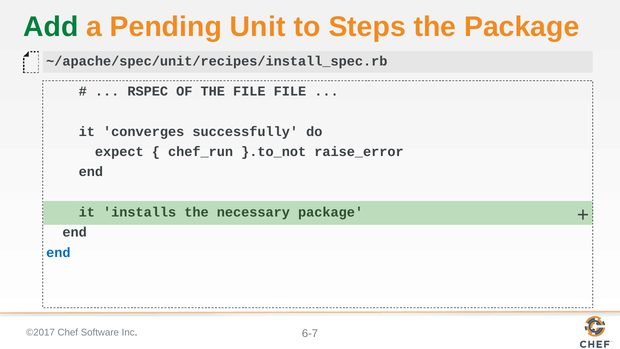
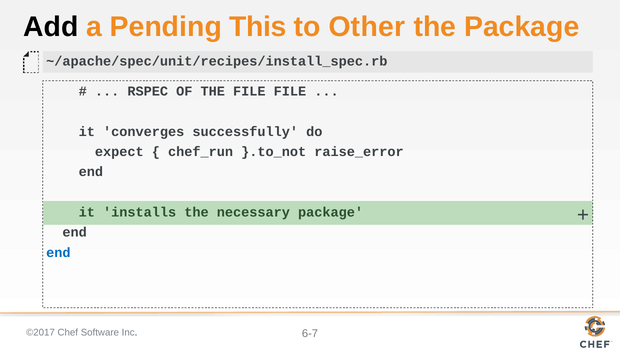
Add colour: green -> black (51, 27)
Unit: Unit -> This (258, 27)
Steps: Steps -> Other (367, 27)
